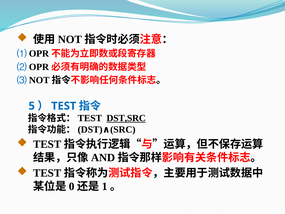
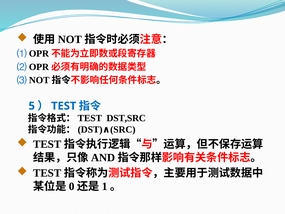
DST,SRC underline: present -> none (126, 118)
